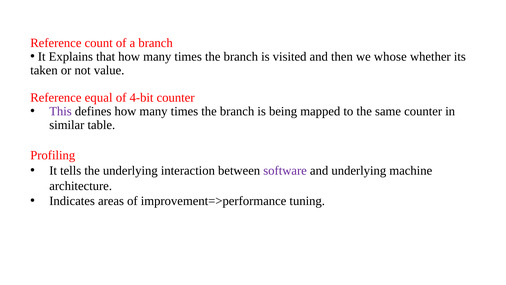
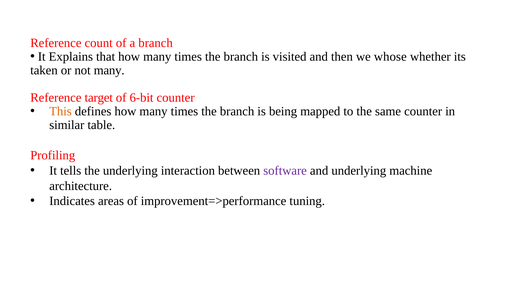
not value: value -> many (109, 70)
equal: equal -> target (99, 97)
4-bit: 4-bit -> 6-bit (142, 97)
This colour: purple -> orange (60, 111)
